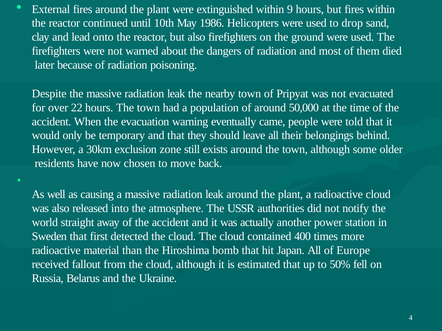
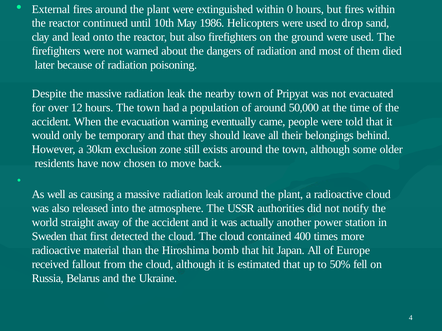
9: 9 -> 0 (290, 9)
22: 22 -> 12 (77, 108)
